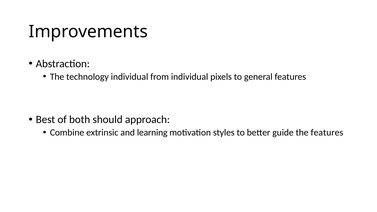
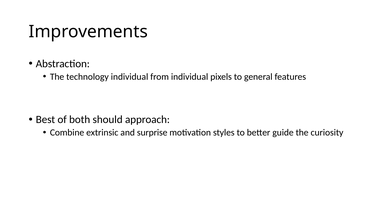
learning: learning -> surprise (152, 133)
the features: features -> curiosity (327, 133)
